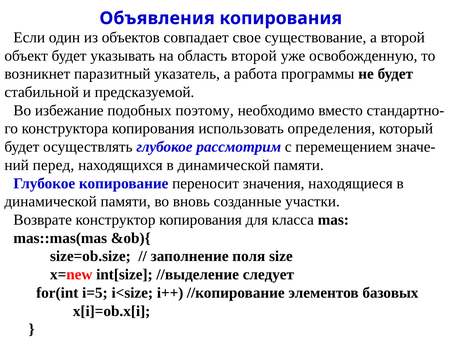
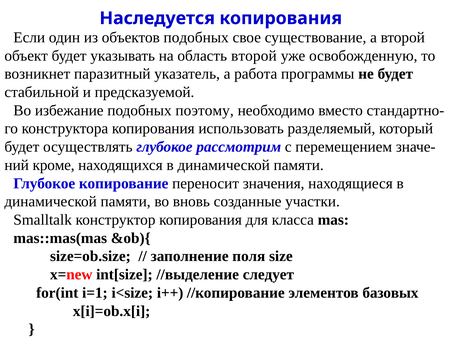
Объявления: Объявления -> Наследуется (157, 18)
объектов совпадает: совпадает -> подобных (196, 37)
определения: определения -> разделяемый (331, 129)
перед: перед -> кроме (54, 165)
Возврате: Возврате -> Smalltalk (43, 220)
i=5: i=5 -> i=1 (95, 293)
